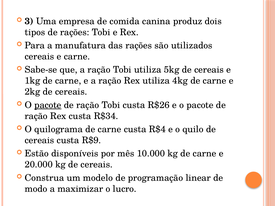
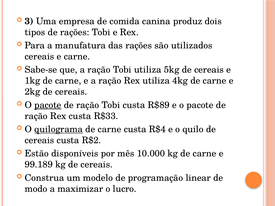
R$26: R$26 -> R$89 (159, 105)
R$34: R$34 -> R$33 (106, 116)
quilograma underline: none -> present (59, 129)
R$9: R$9 -> R$2 (91, 140)
20.000: 20.000 -> 99.189 (39, 165)
